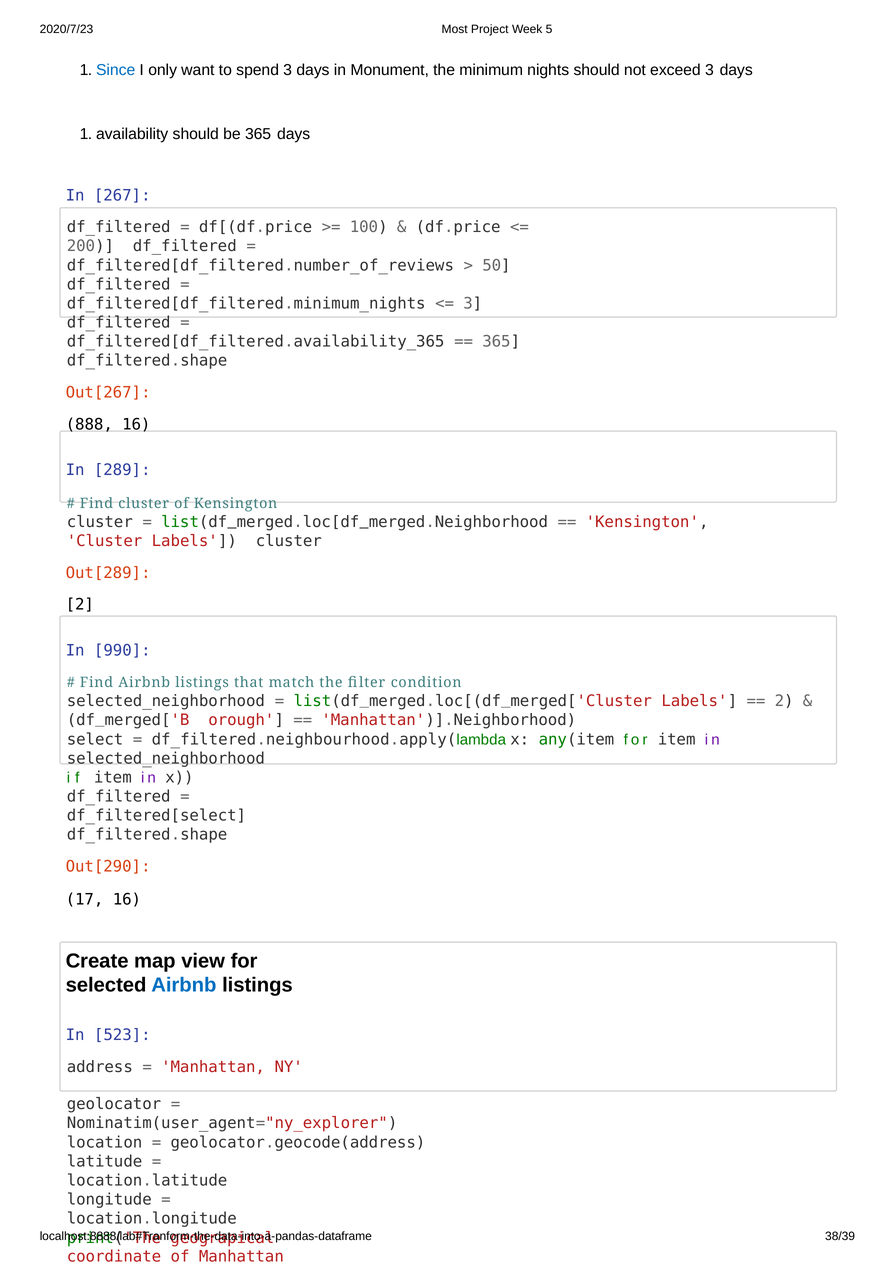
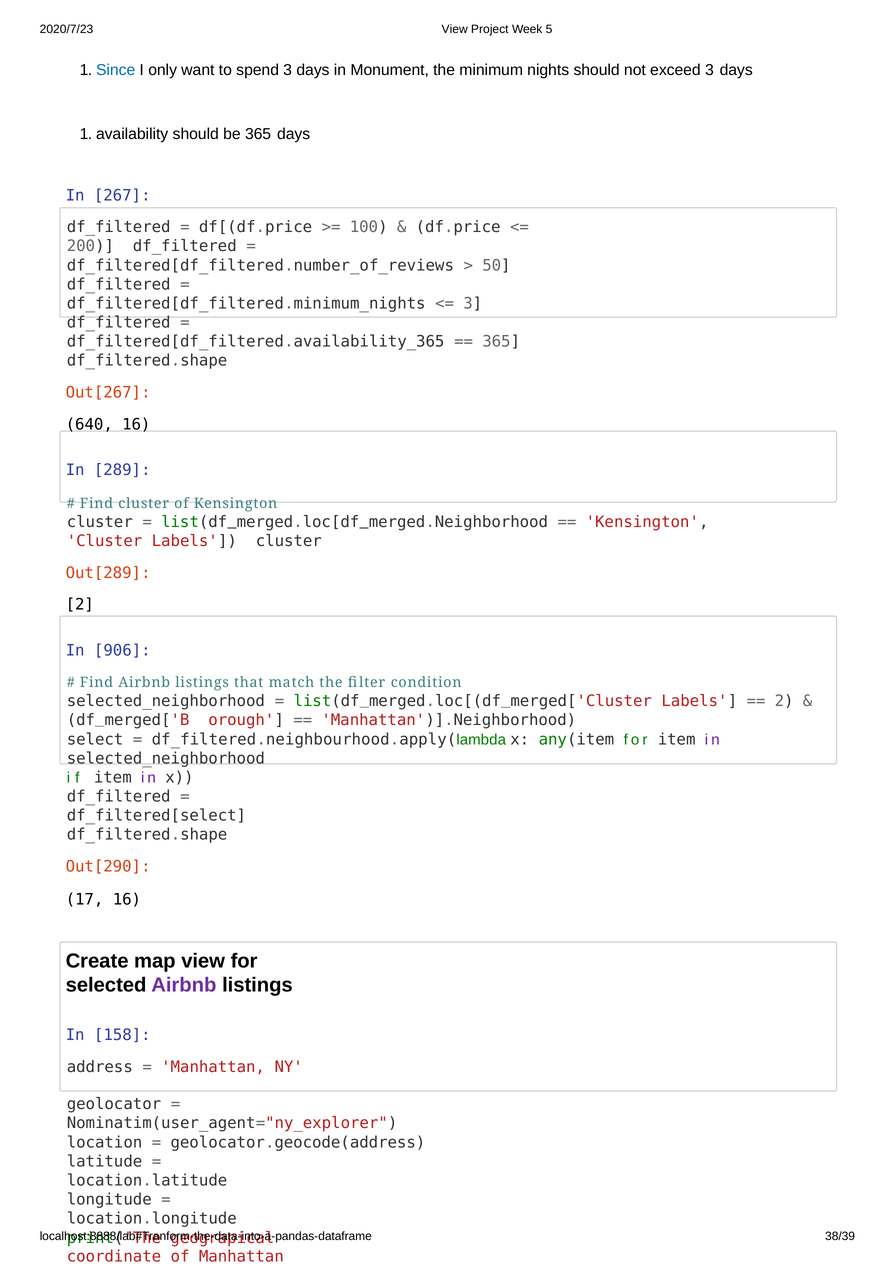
2020/7/23 Most: Most -> View (455, 29)
888: 888 -> 640 (89, 425)
990: 990 -> 906 (122, 651)
Airbnb colour: blue -> purple (184, 986)
523: 523 -> 158 (122, 1036)
